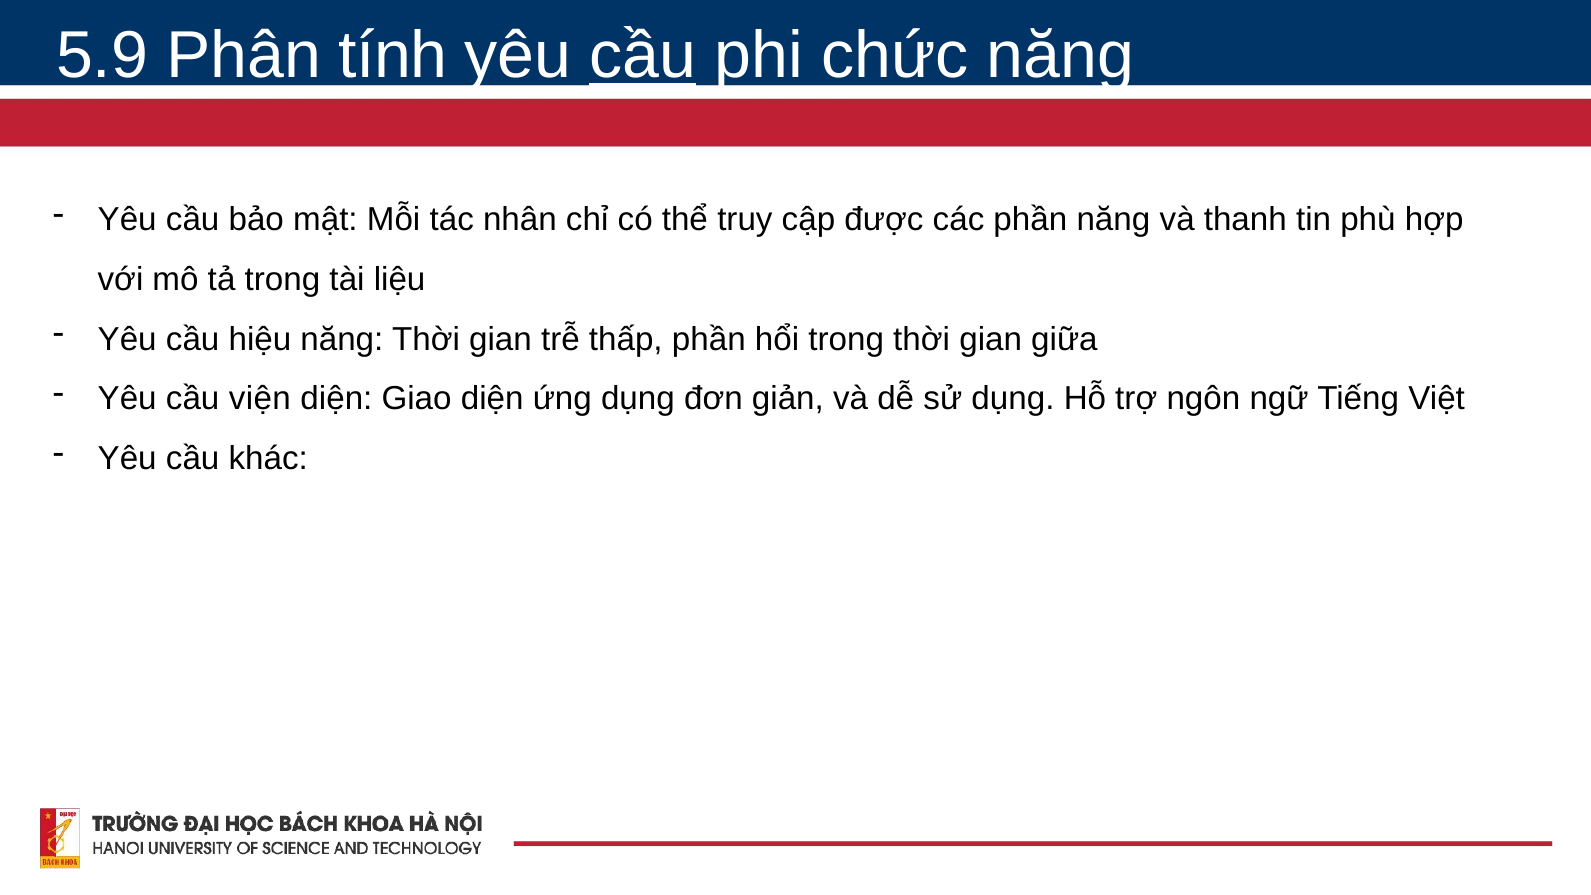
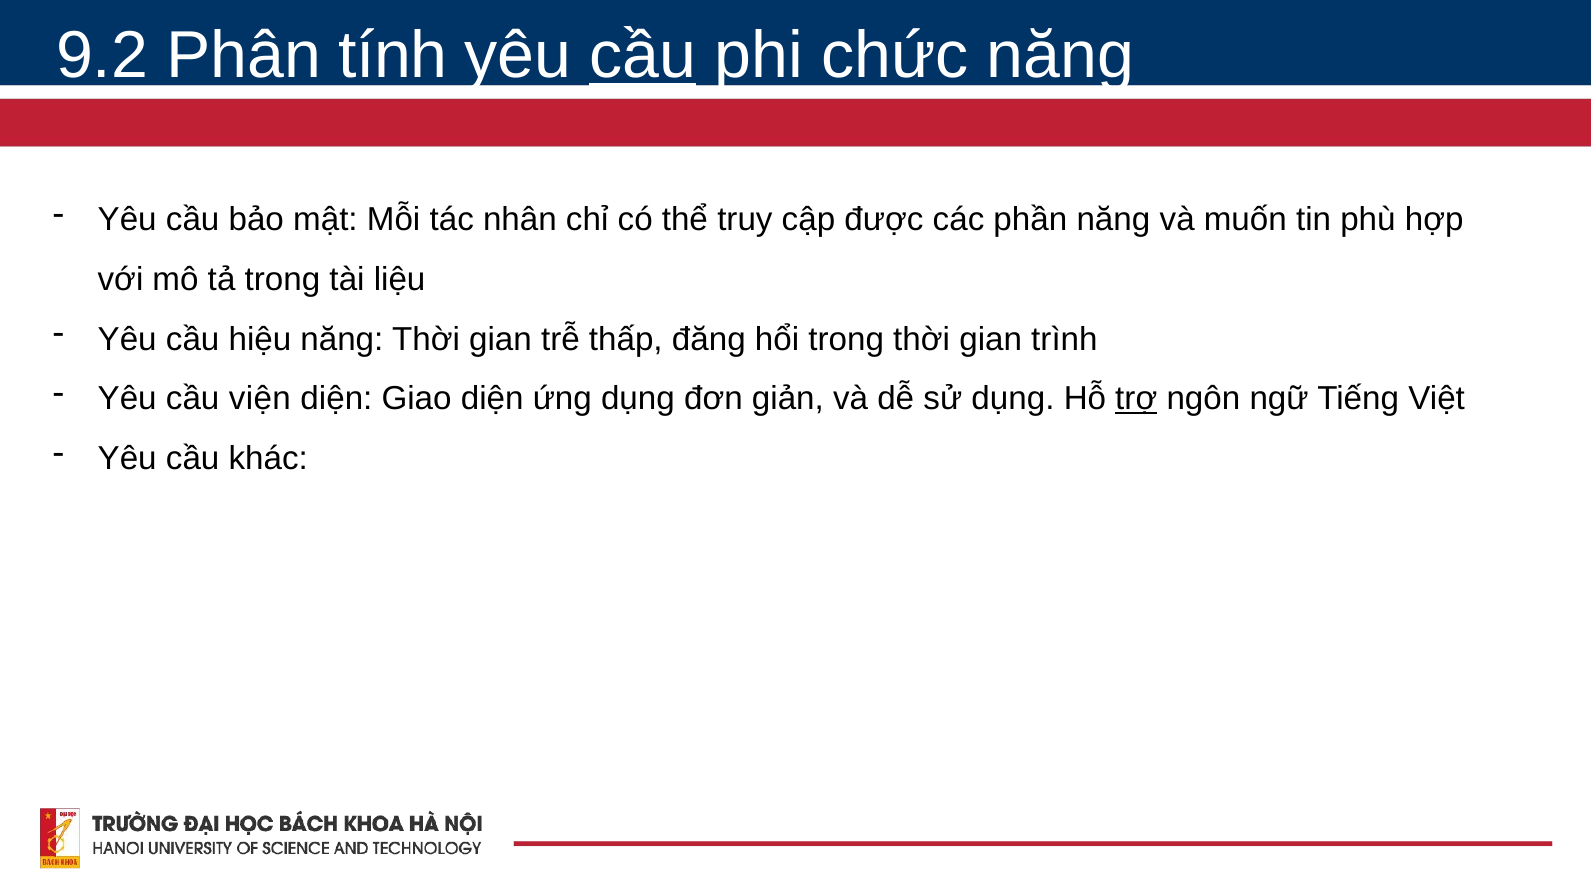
5.9: 5.9 -> 9.2 (102, 56)
thanh: thanh -> muốn (1245, 220)
thấp phần: phần -> đăng (709, 339)
giữa: giữa -> trình (1064, 339)
trợ underline: none -> present (1136, 399)
